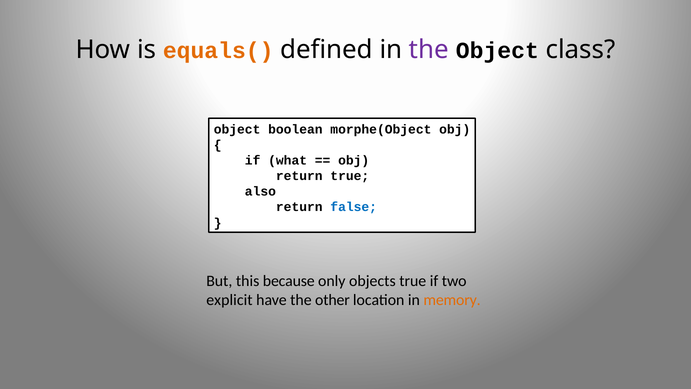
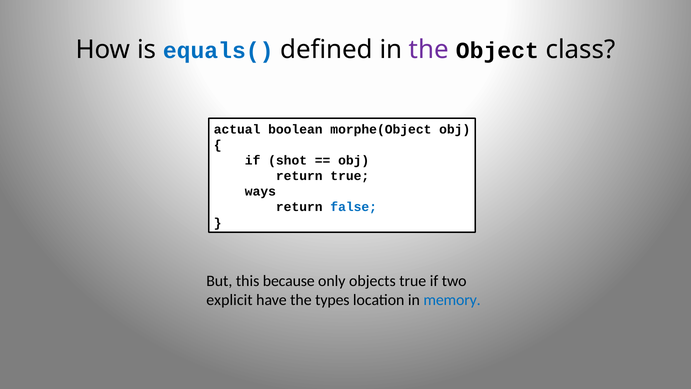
equals( colour: orange -> blue (218, 51)
object: object -> actual (237, 129)
what: what -> shot (288, 160)
also: also -> ways (260, 191)
other: other -> types (332, 300)
memory colour: orange -> blue (452, 300)
